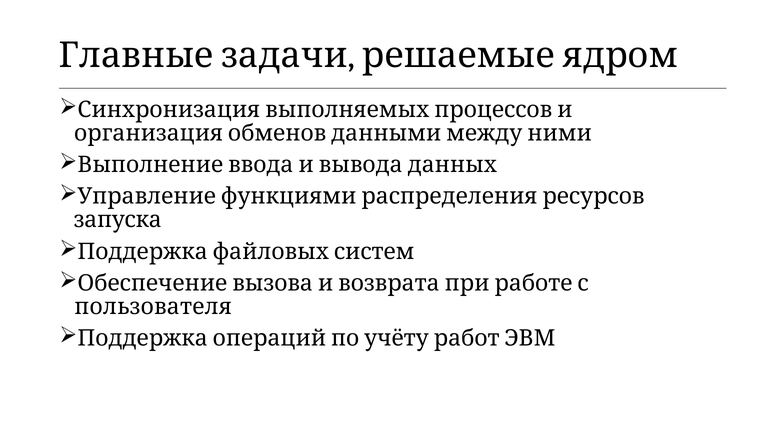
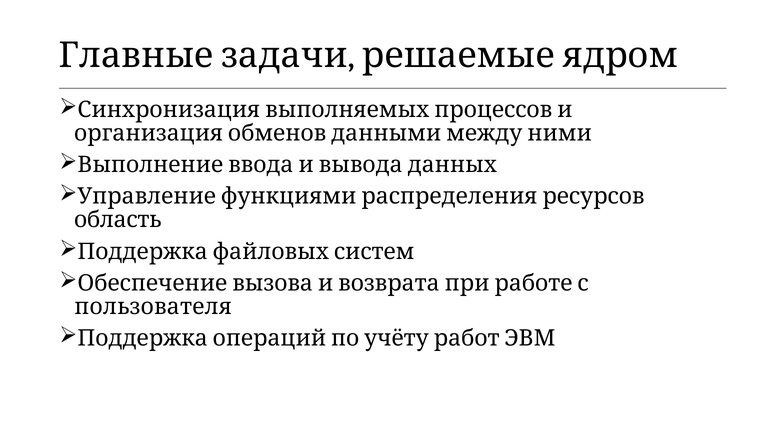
запуска: запуска -> область (118, 220)
